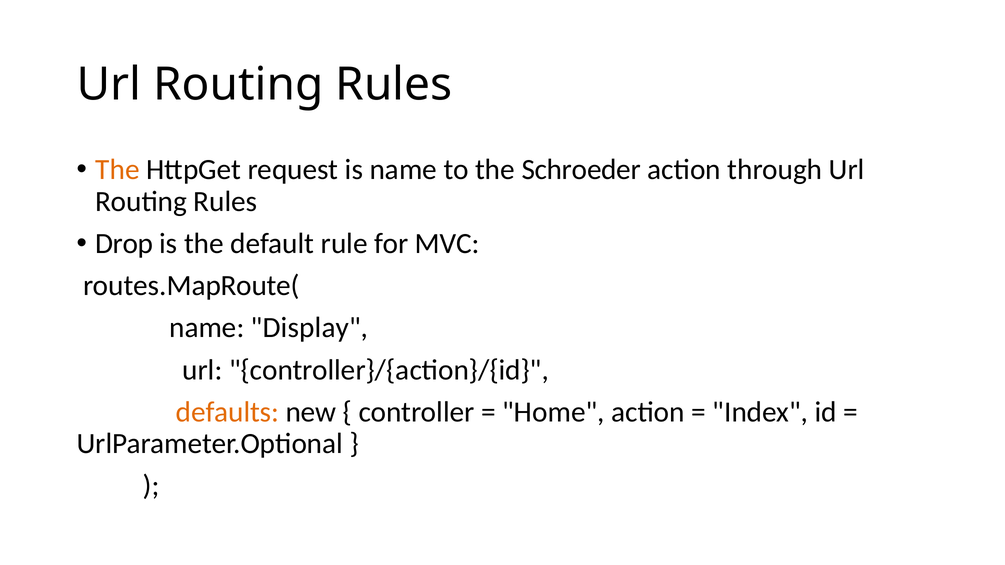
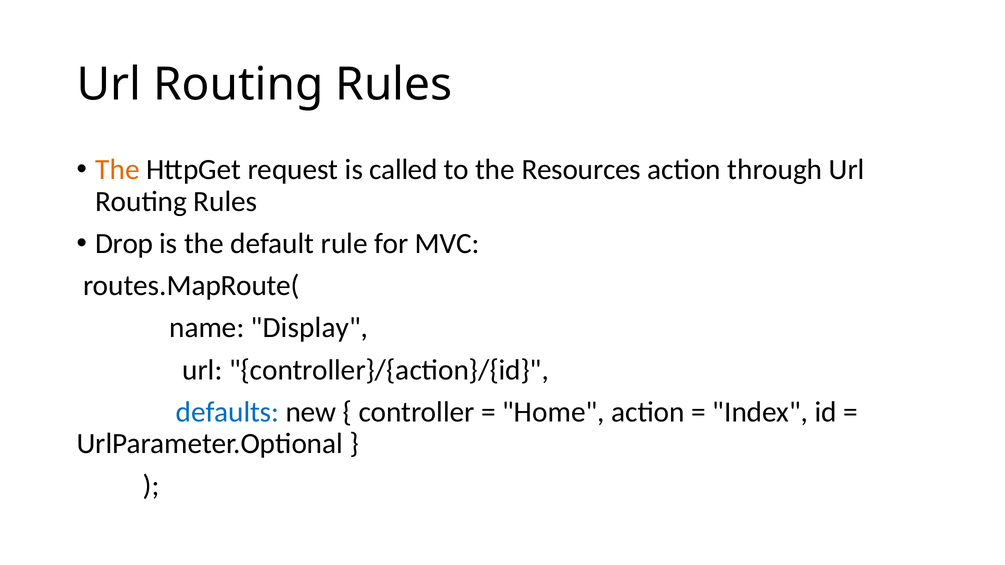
is name: name -> called (403, 170)
Schroeder: Schroeder -> Resources (581, 170)
defaults colour: orange -> blue (227, 412)
